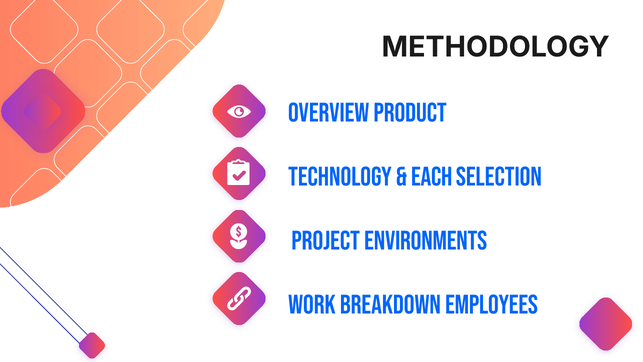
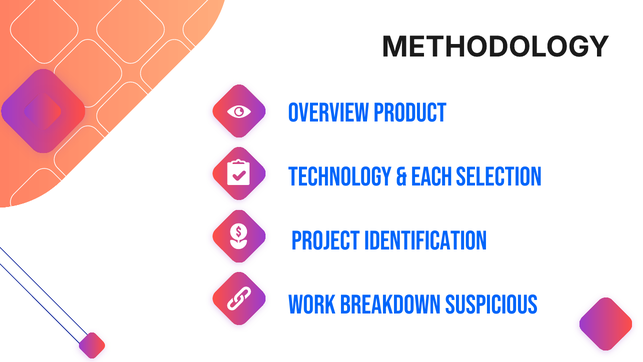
ENVIRONMENTS: ENVIRONMENTS -> IDENTIFICATION (426, 241)
EMPLOYEES: EMPLOYEES -> SUSPICIOUS (491, 305)
